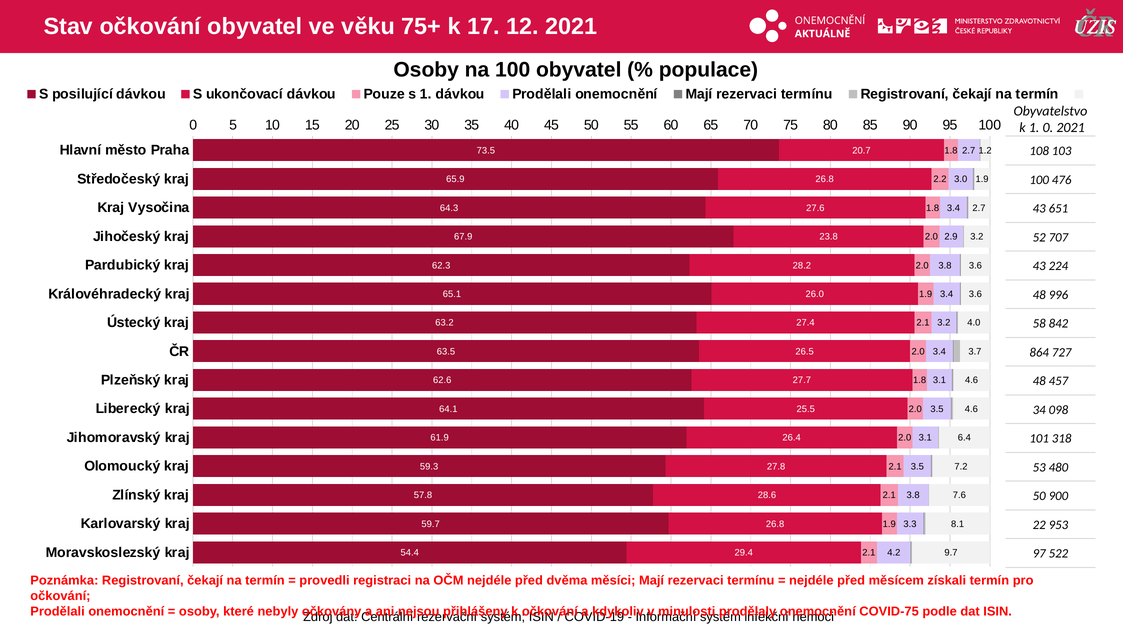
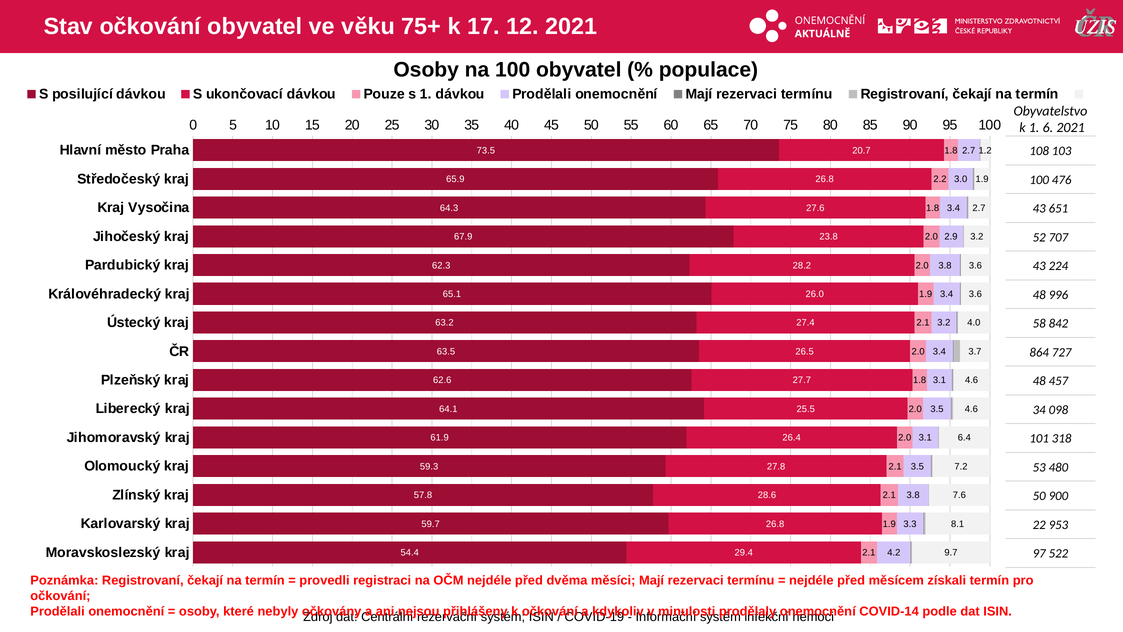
1 0: 0 -> 6 (1048, 128)
COVID-75: COVID-75 -> COVID-14 (889, 611)
